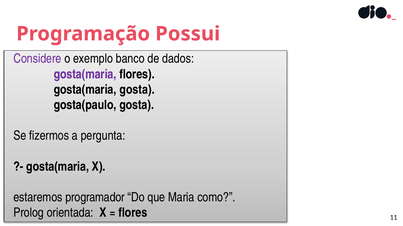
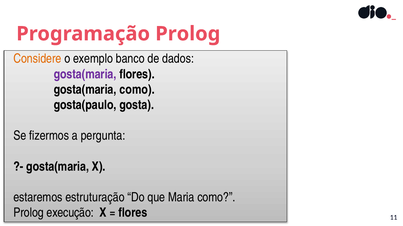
Programação Possui: Possui -> Prolog (188, 34)
Considere colour: purple -> orange (37, 59)
gosta(maria gosta: gosta -> como (137, 90)
programador: programador -> estruturação (95, 198)
orientada: orientada -> execução (70, 213)
